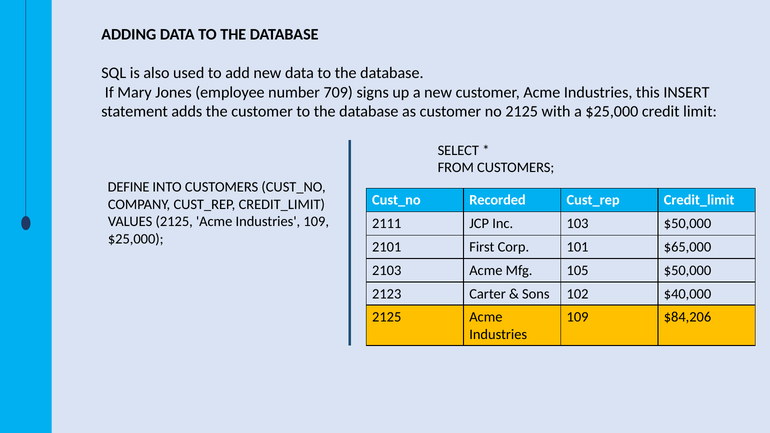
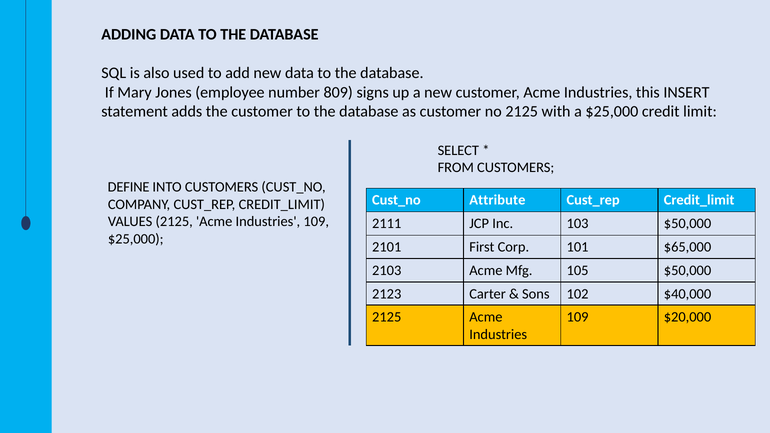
709: 709 -> 809 (338, 92)
Recorded: Recorded -> Attribute (497, 200)
$84,206: $84,206 -> $20,000 (688, 317)
